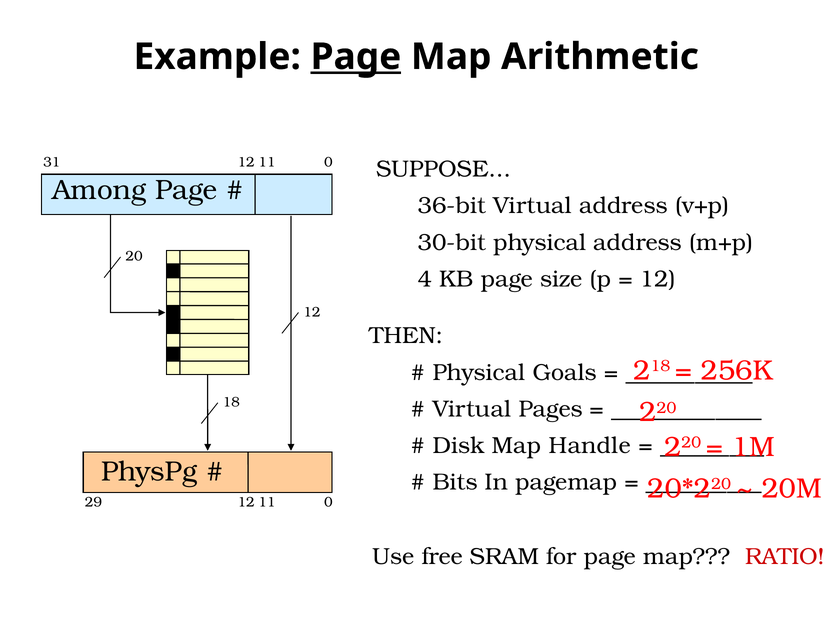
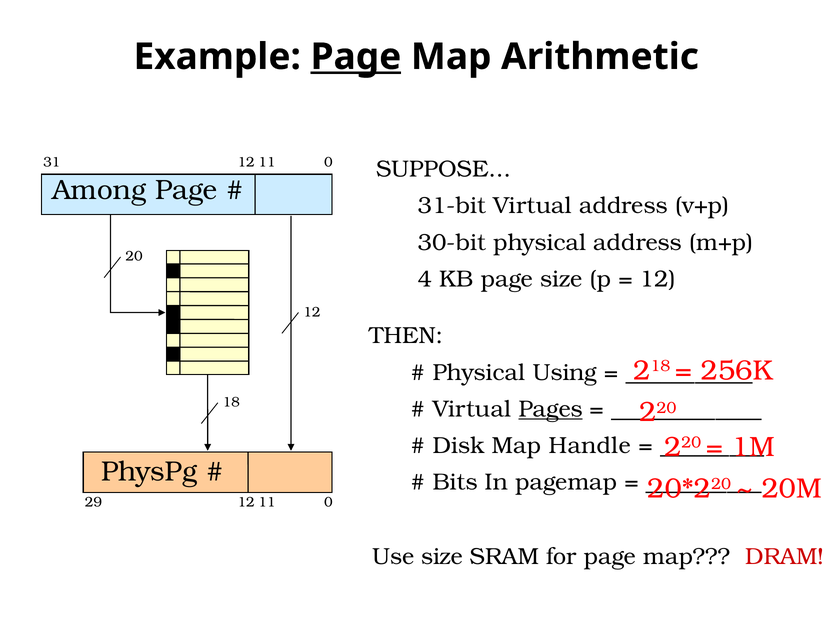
36-bit: 36-bit -> 31-bit (452, 206)
Goals: Goals -> Using (565, 372)
Pages underline: none -> present (551, 409)
Use free: free -> size (442, 556)
RATIO: RATIO -> DRAM (785, 556)
